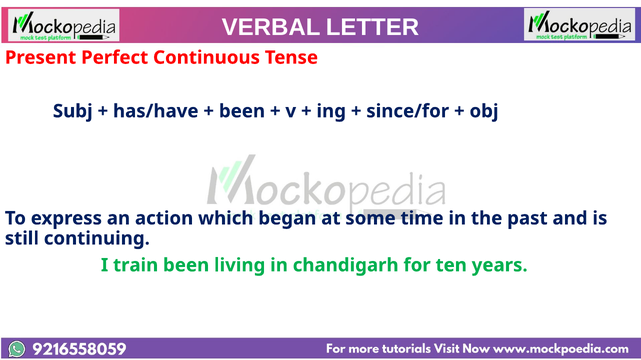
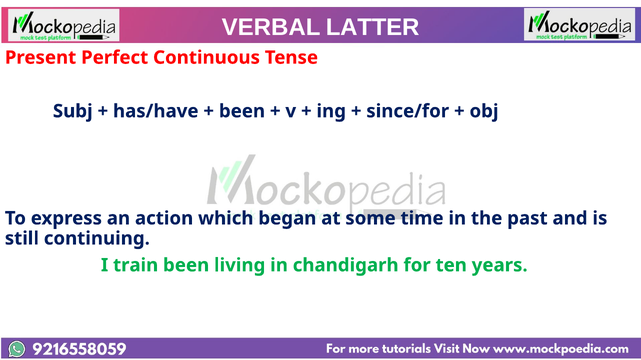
LETTER: LETTER -> LATTER (373, 27)
